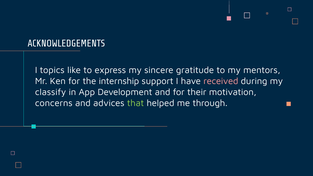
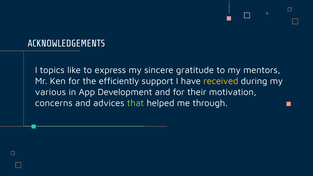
internship: internship -> efficiently (119, 81)
received colour: pink -> yellow (221, 81)
classify: classify -> various (51, 92)
